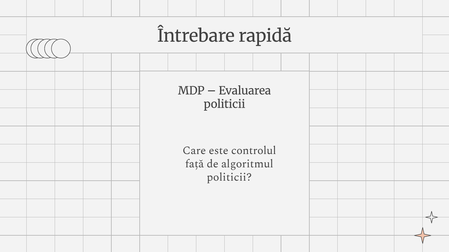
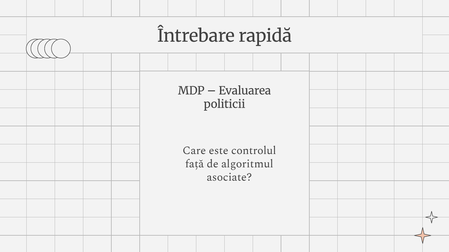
politicii: politicii -> asociate (229, 178)
